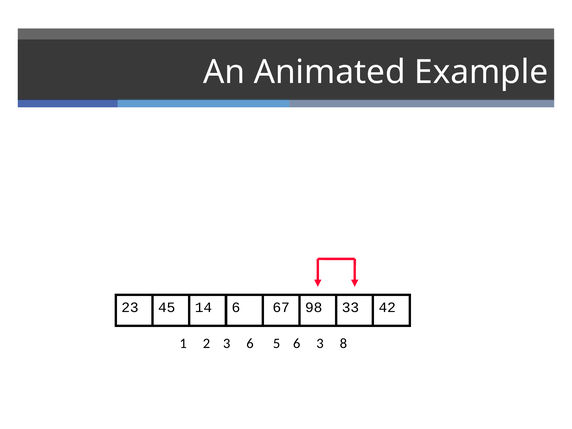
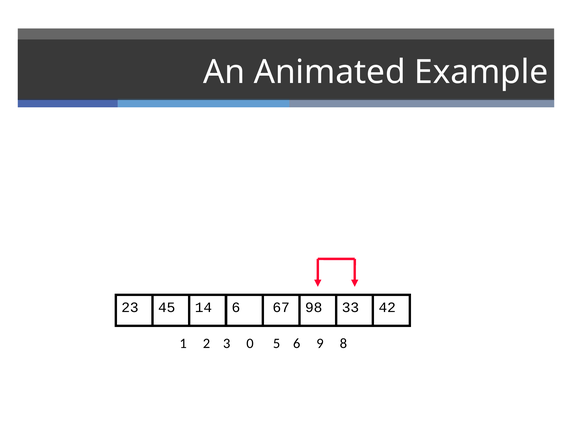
3 6: 6 -> 0 (250, 343)
6 3: 3 -> 9 (320, 343)
